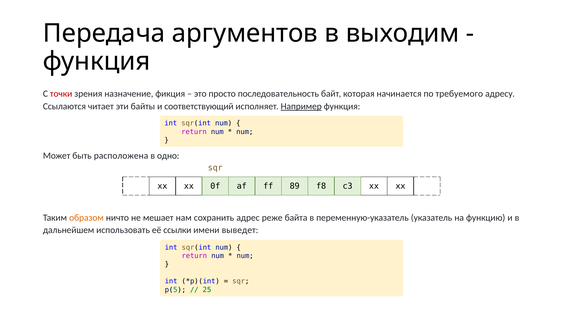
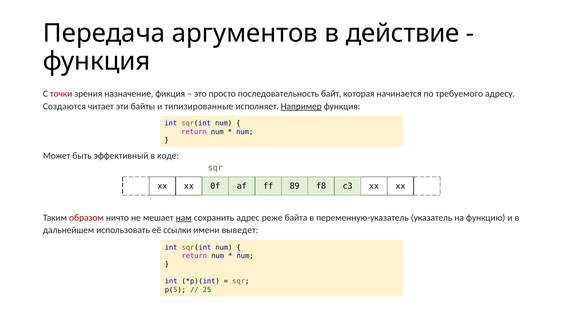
выходим: выходим -> действие (403, 33)
Ссылаются: Ссылаются -> Создаются (64, 106)
соответствующий: соответствующий -> типизированные (199, 106)
расположена: расположена -> эффективный (121, 156)
одно: одно -> коде (168, 156)
образом colour: orange -> red (86, 217)
нам underline: none -> present (184, 217)
